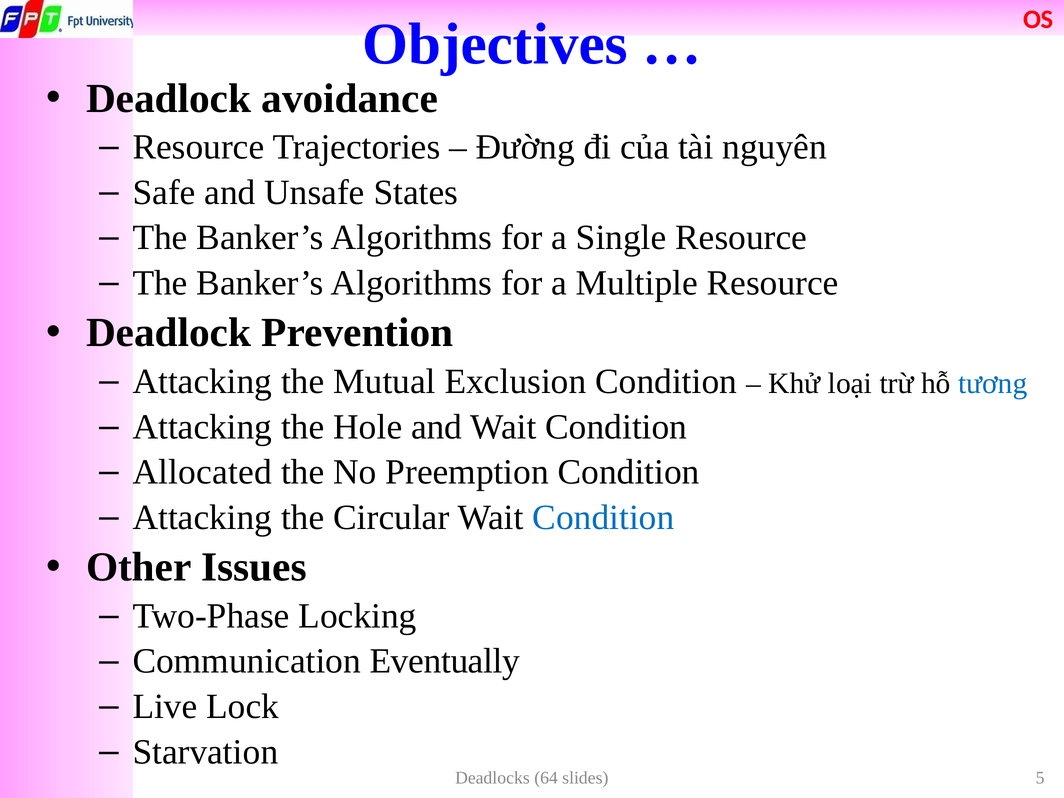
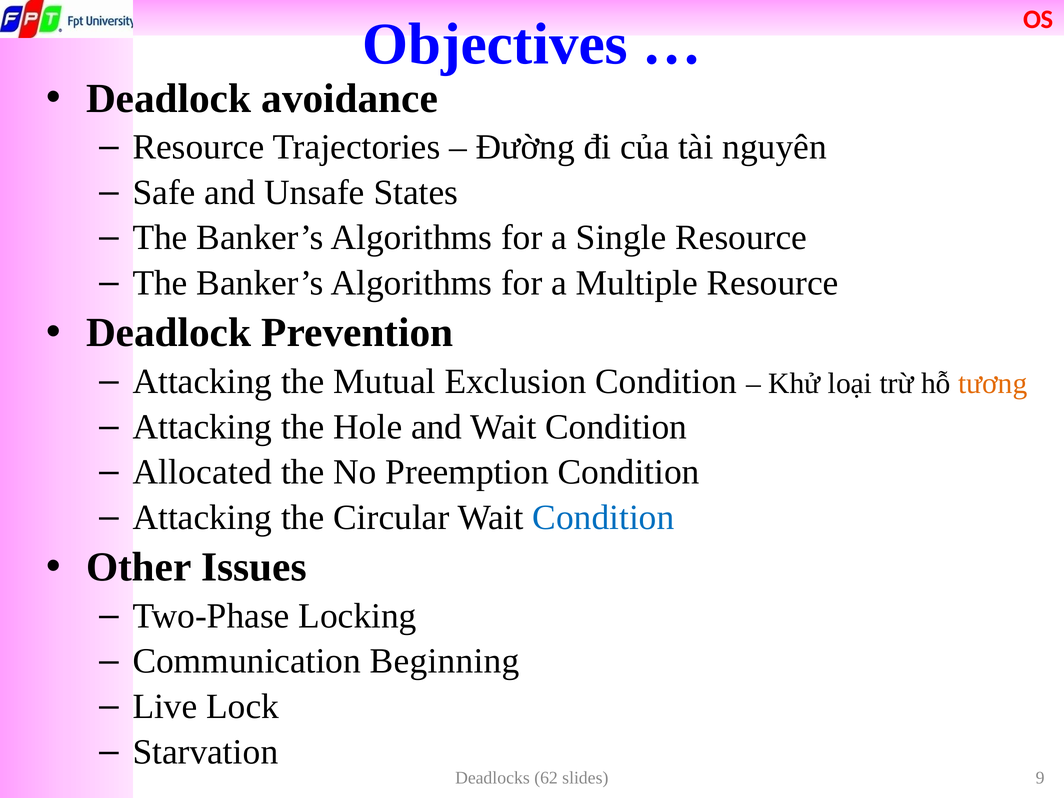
tương colour: blue -> orange (993, 383)
Eventually: Eventually -> Beginning (445, 661)
64: 64 -> 62 (546, 778)
5: 5 -> 9 (1040, 778)
